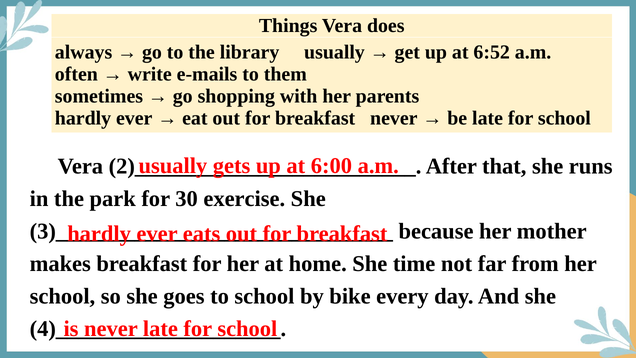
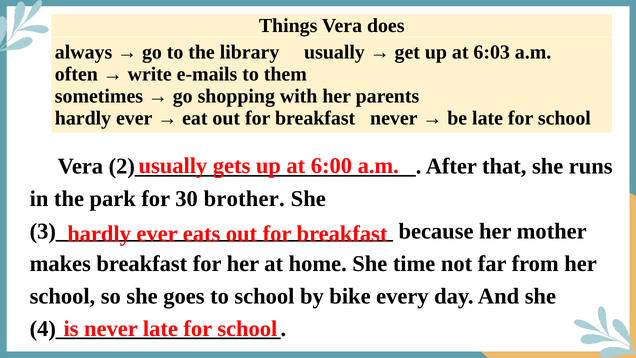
6:52: 6:52 -> 6:03 (492, 52)
exercise: exercise -> brother (244, 199)
